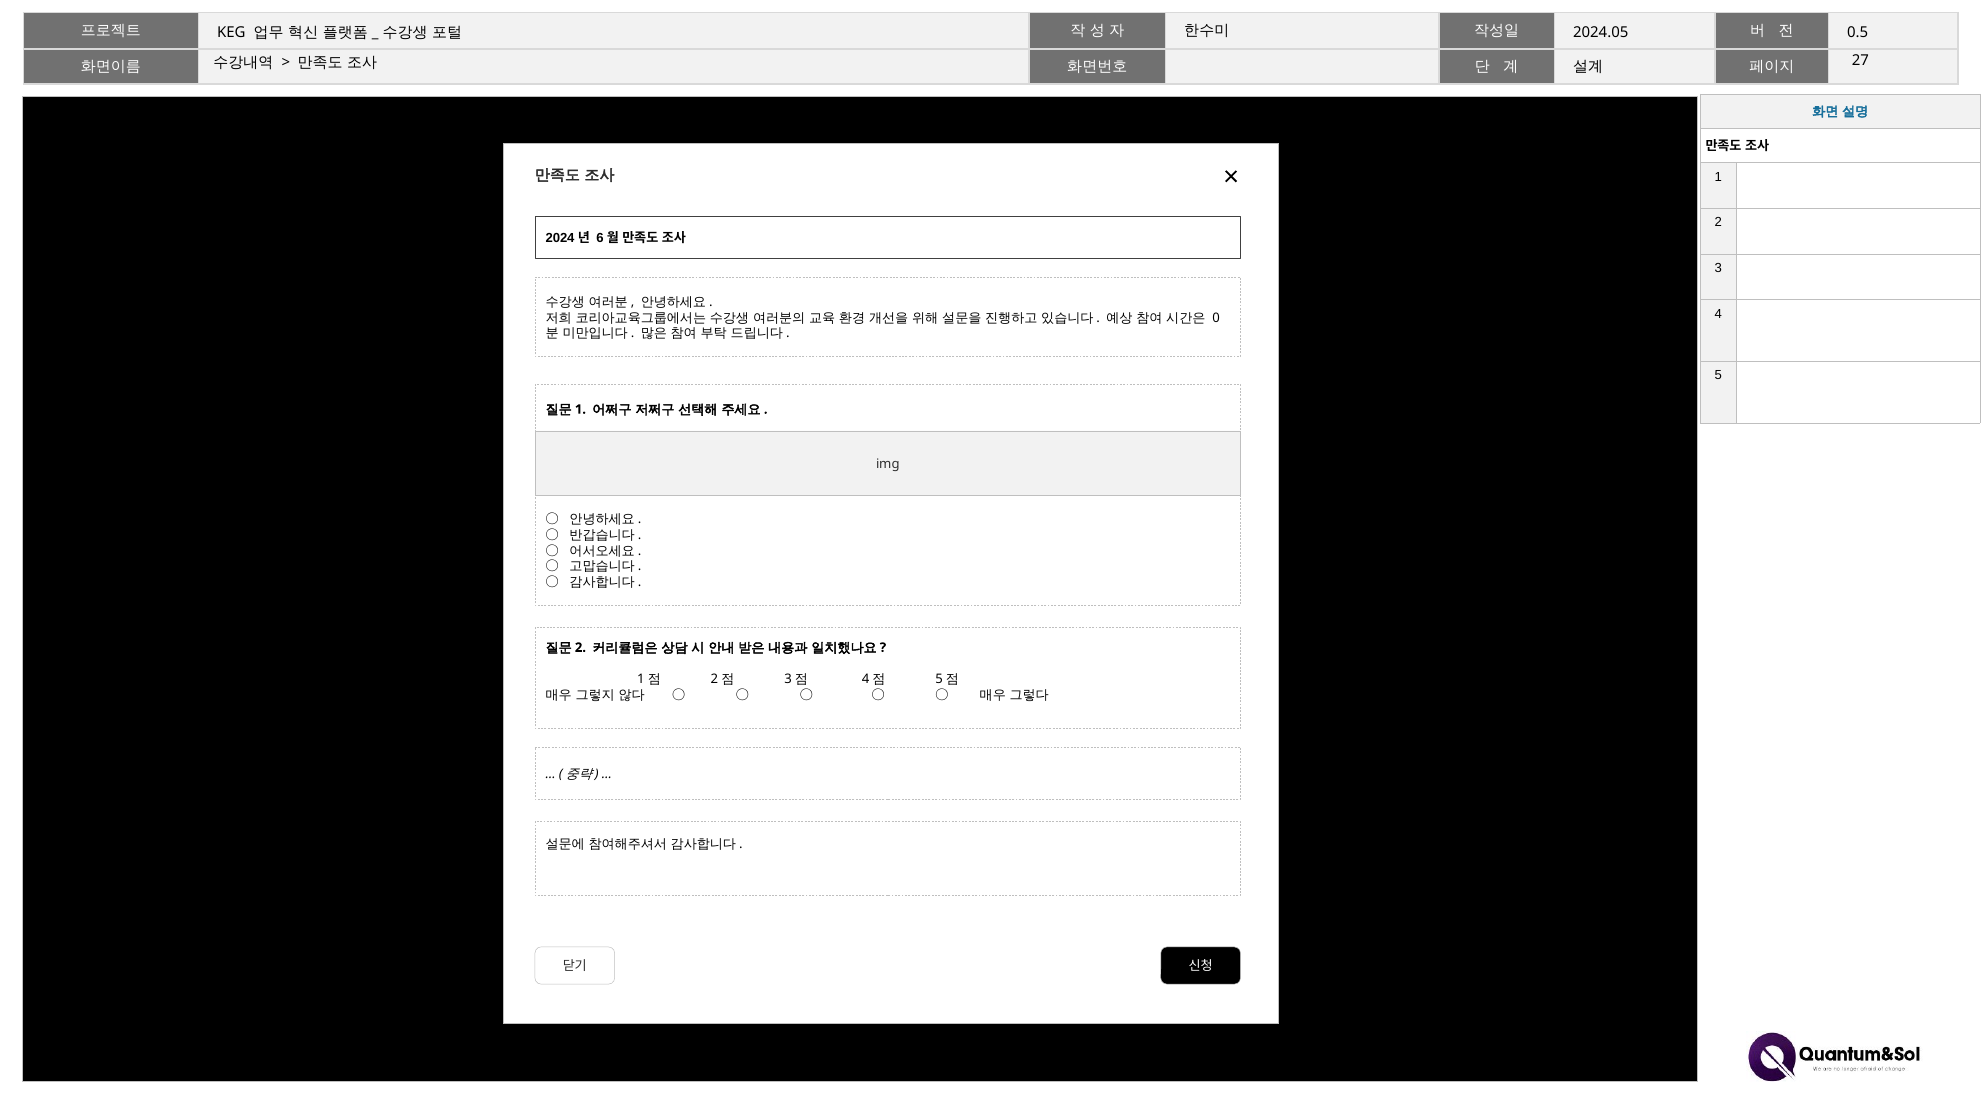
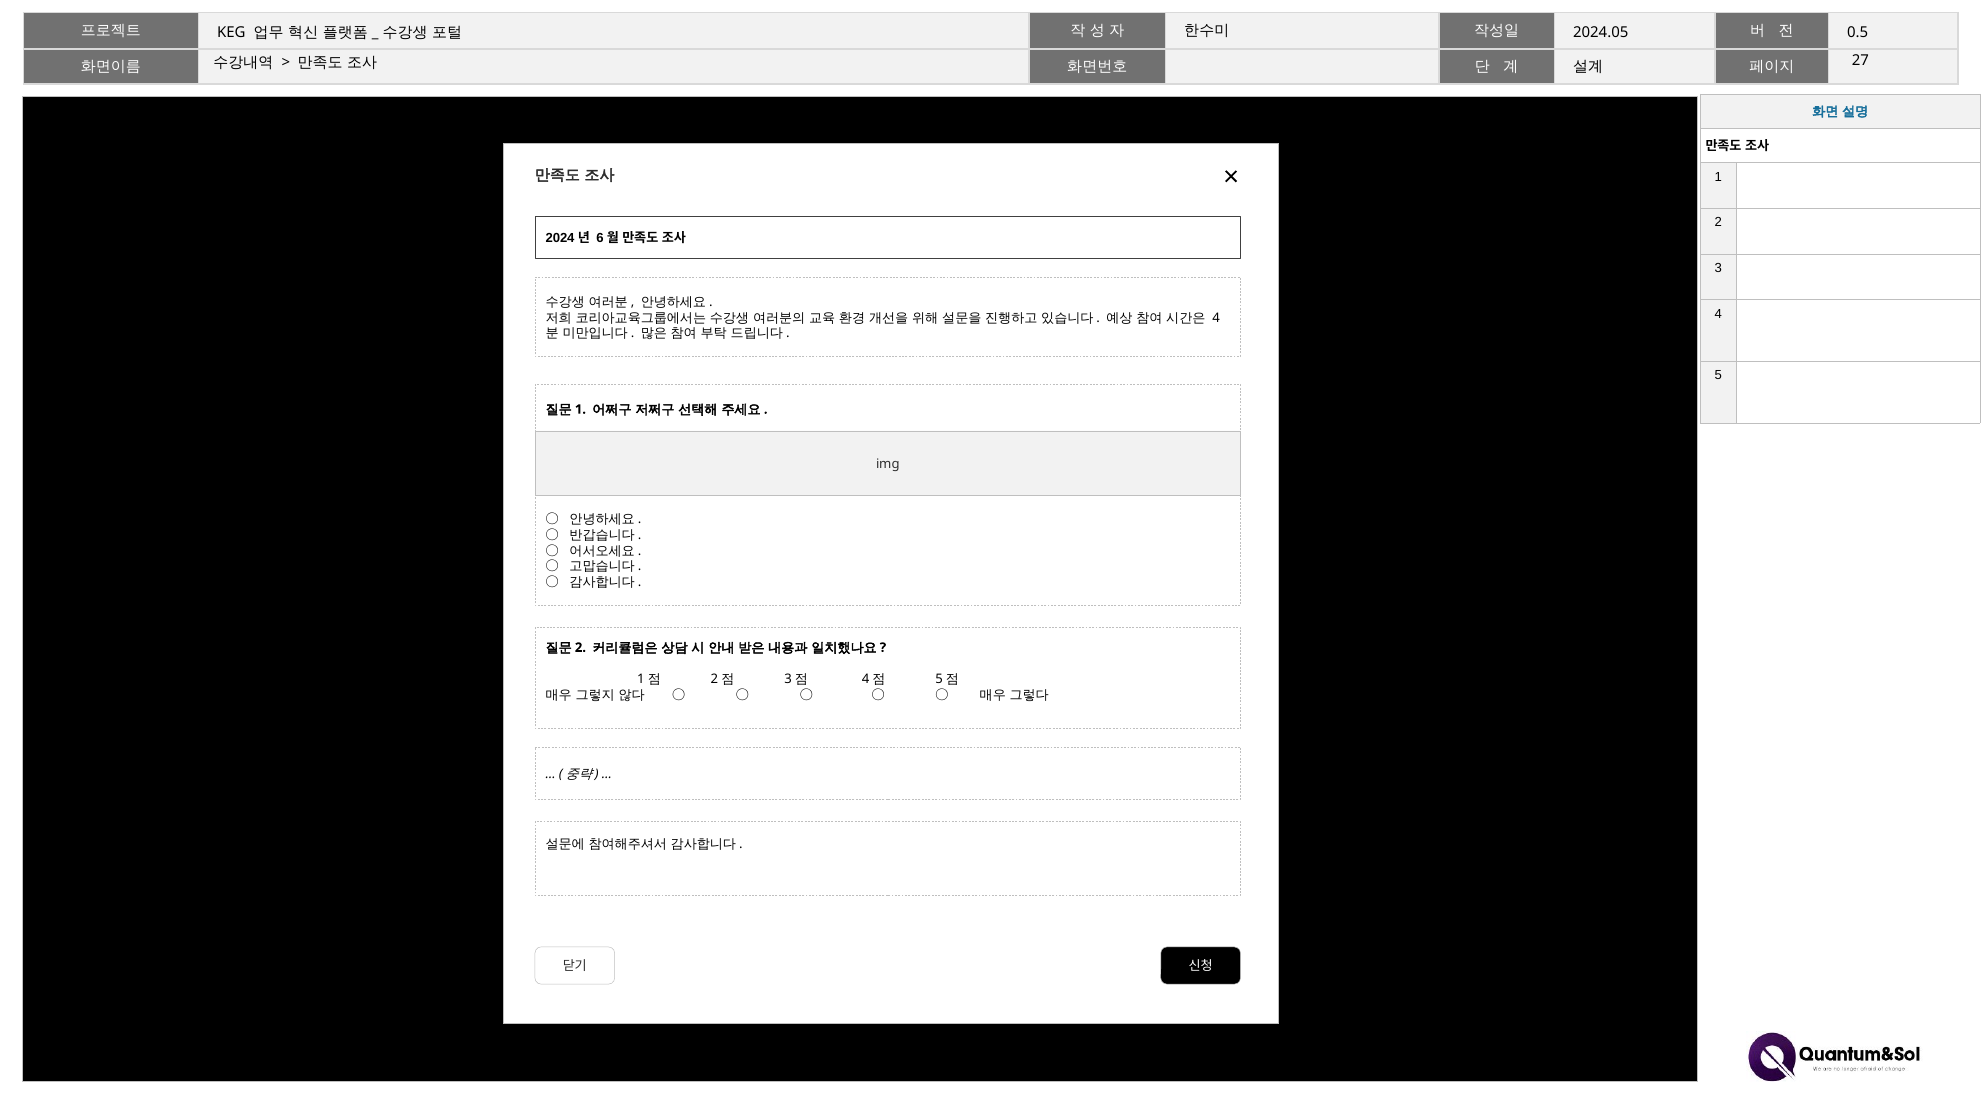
0: 0 -> 4 (1216, 318)
